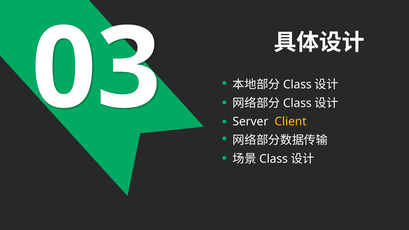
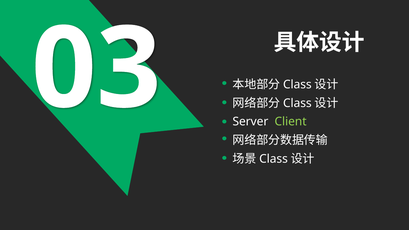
Client colour: yellow -> light green (291, 122)
